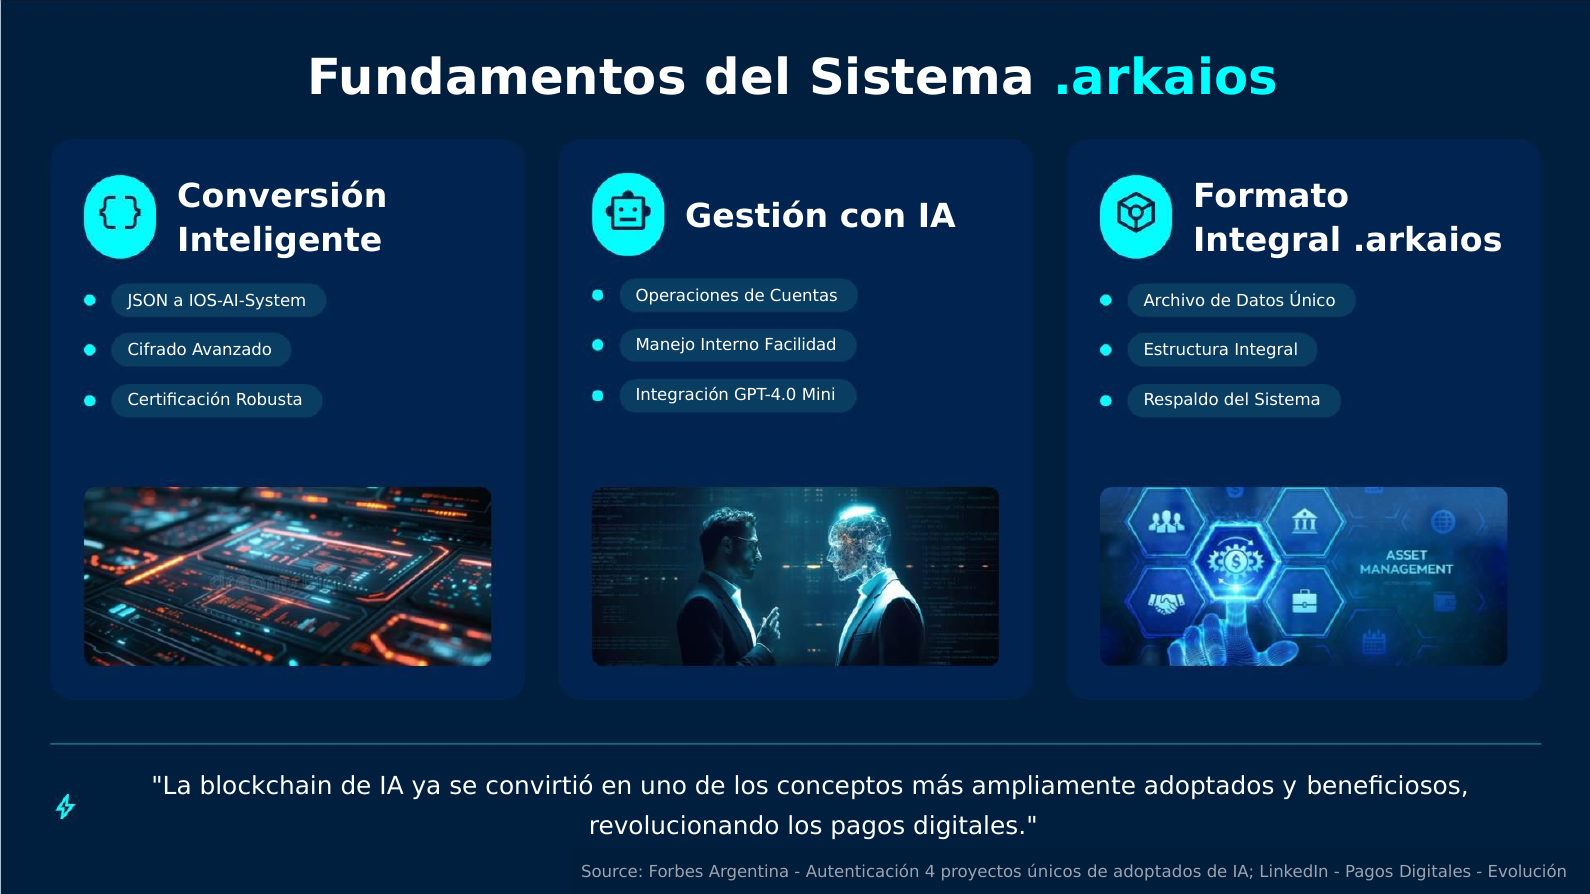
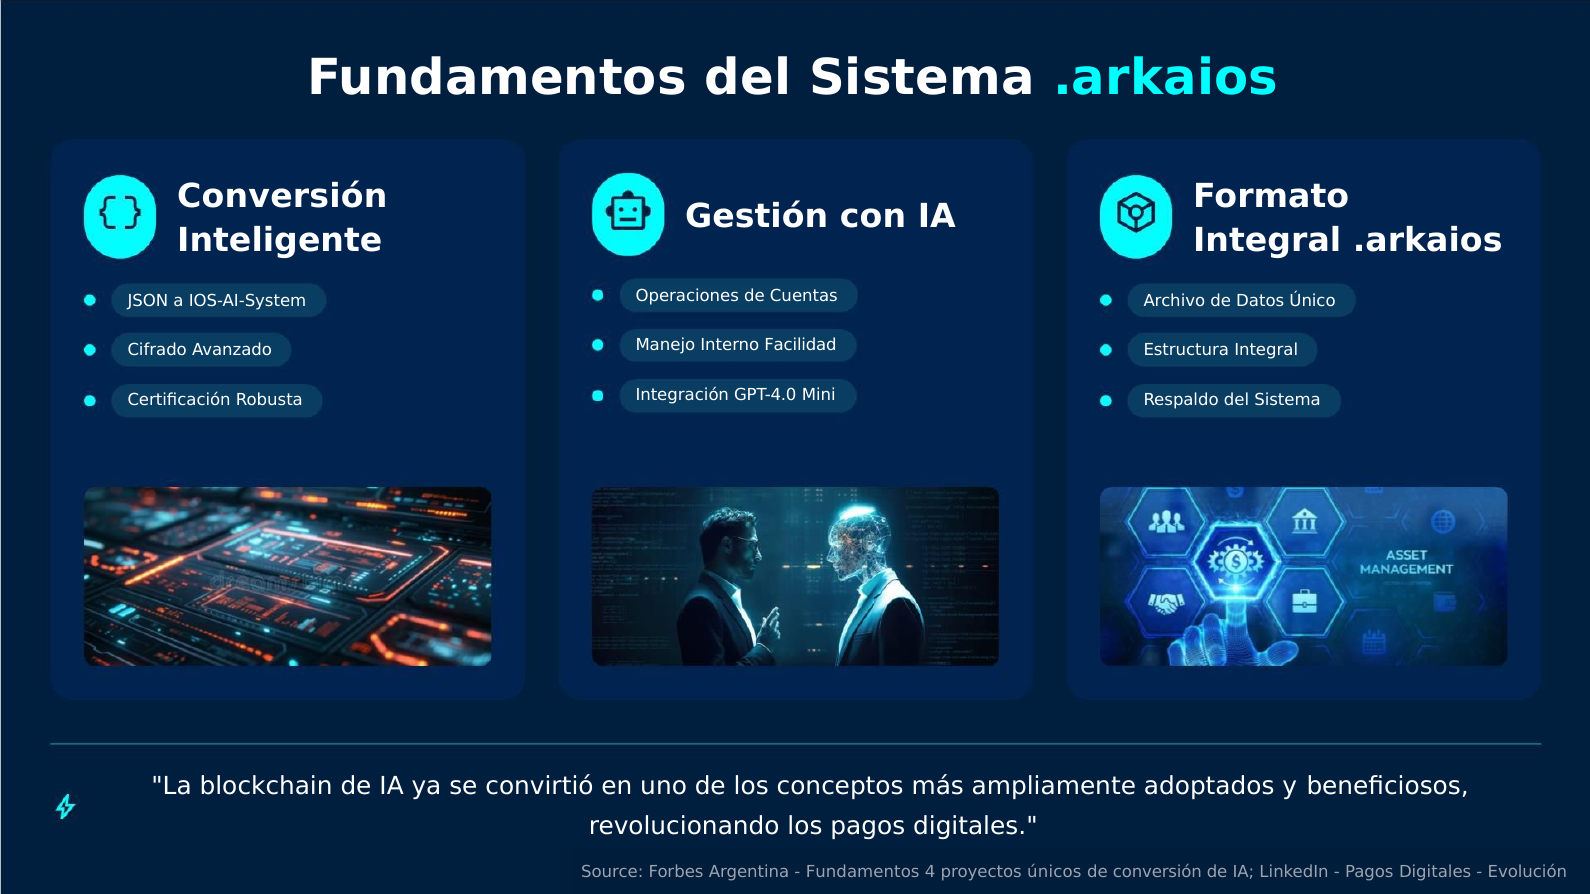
Autenticación: Autenticación -> Fundamentos (863, 872)
de adoptados: adoptados -> conversión (1157, 872)
